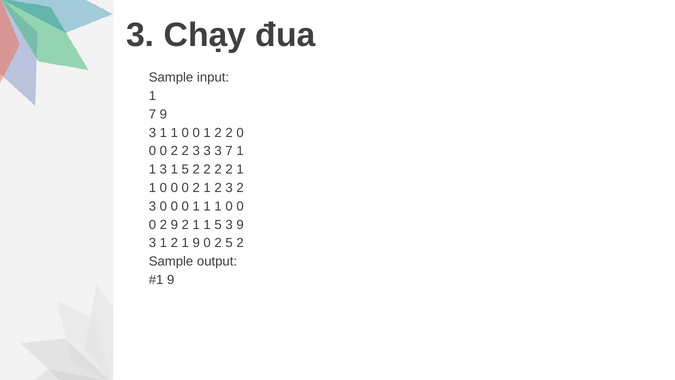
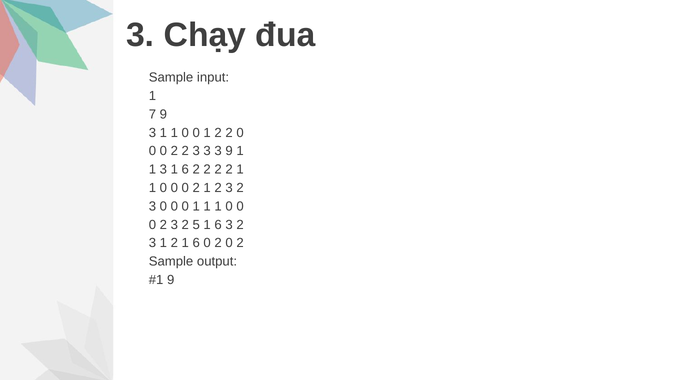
3 7: 7 -> 9 (229, 151)
3 1 5: 5 -> 6 (185, 169)
0 2 9: 9 -> 3 (174, 225)
1: 1 -> 5 (196, 225)
5: 5 -> 6 (218, 225)
9: 9 -> 2 (240, 225)
2 1 9: 9 -> 6 (196, 243)
0 2 5: 5 -> 0 (229, 243)
